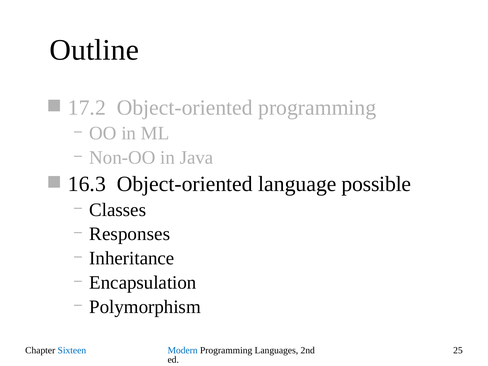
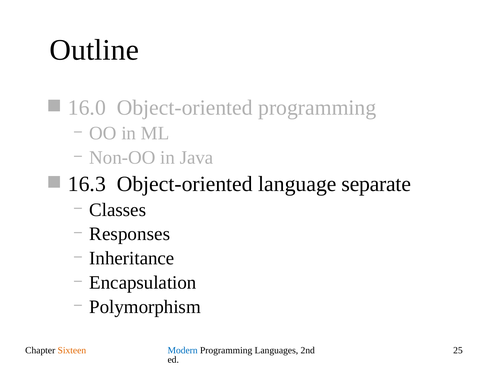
17.2: 17.2 -> 16.0 (87, 108)
possible: possible -> separate (376, 184)
Sixteen colour: blue -> orange (72, 350)
